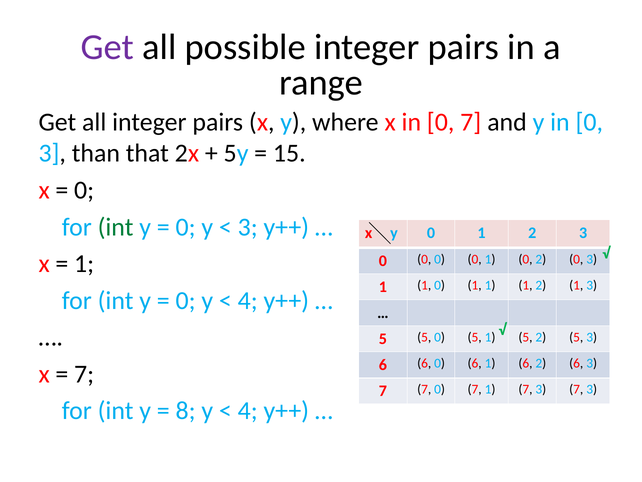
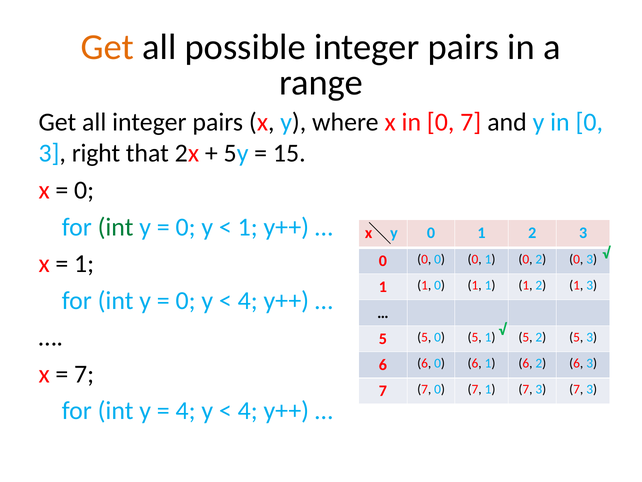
Get colour: purple -> orange (107, 47)
than: than -> right (96, 153)
3: 3 -> 1 (248, 227)
8: 8 -> 4 (186, 410)
